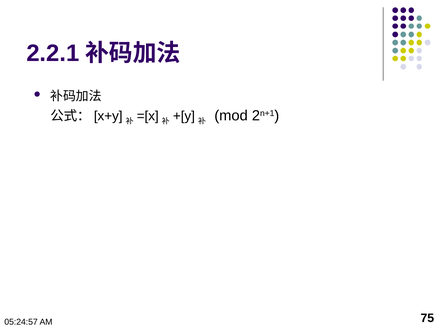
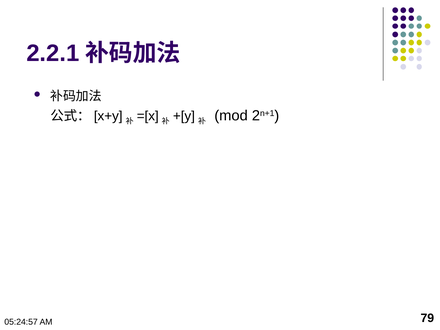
75: 75 -> 79 (427, 318)
